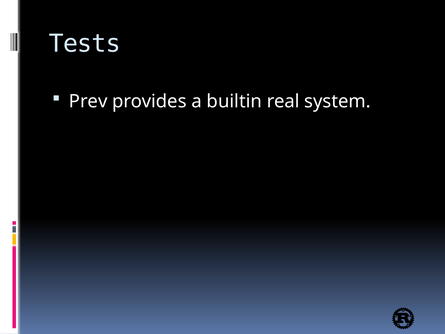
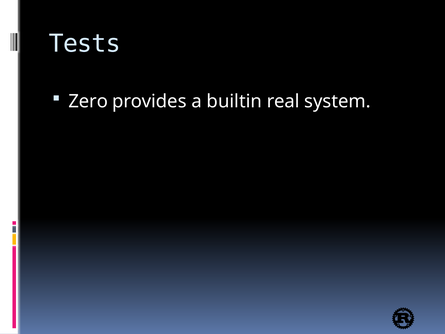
Prev: Prev -> Zero (88, 101)
